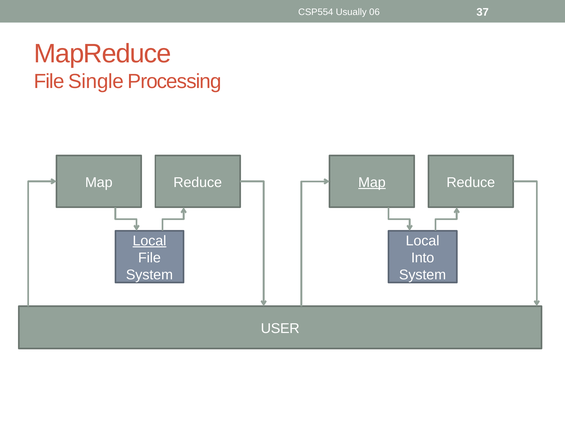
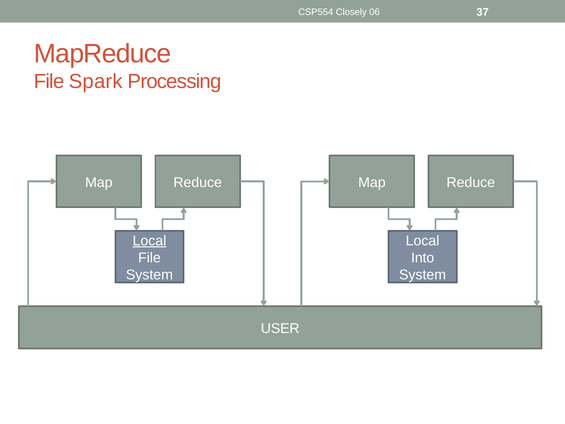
Usually: Usually -> Closely (351, 12)
Single: Single -> Spark (96, 81)
Map underline: present -> none (372, 182)
